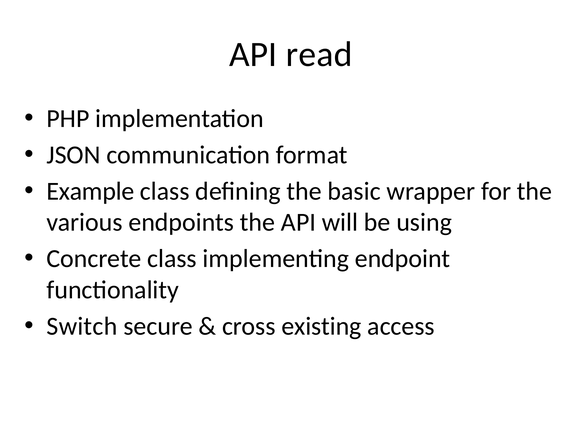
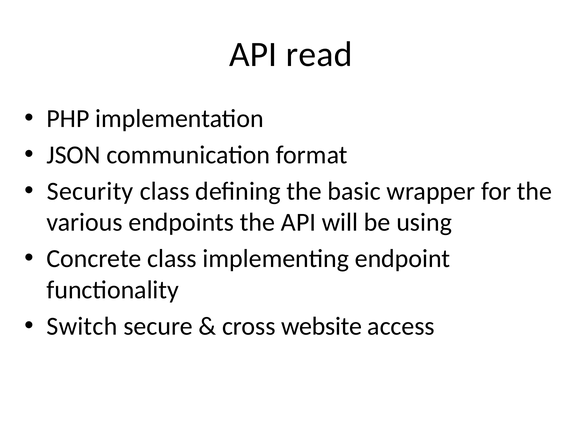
Example: Example -> Security (90, 191)
existing: existing -> website (322, 326)
